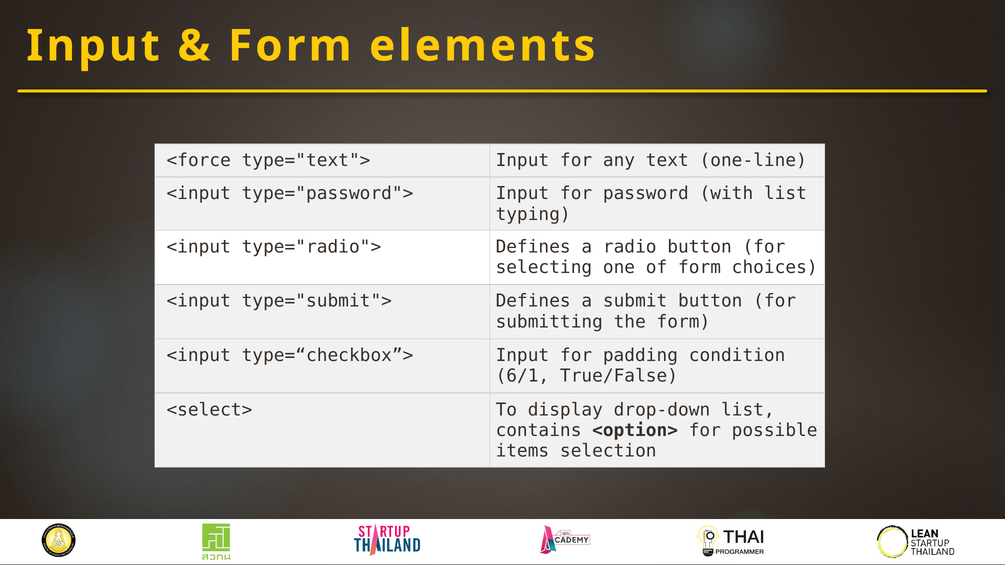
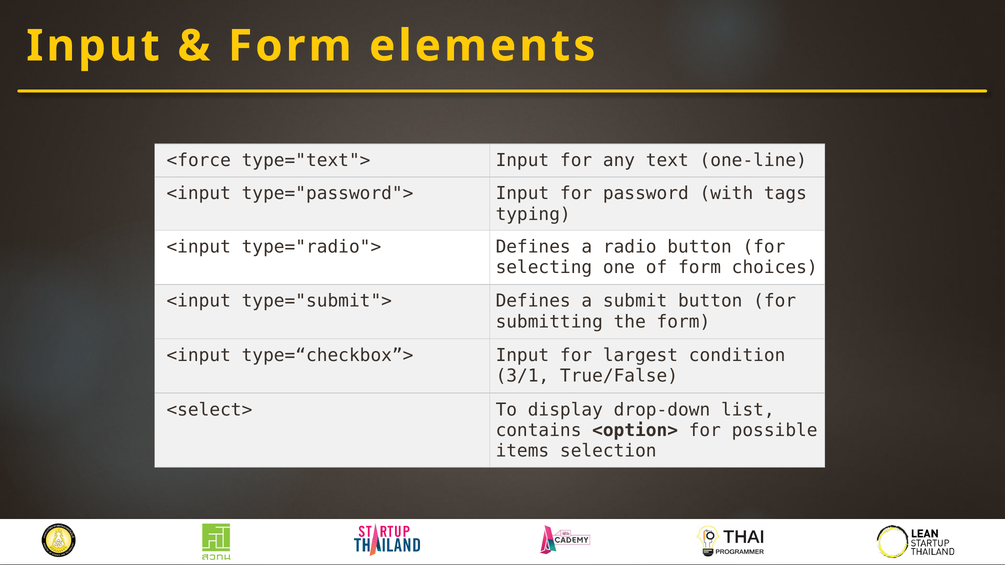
with list: list -> tags (785, 194)
padding: padding -> largest (640, 356)
6/1: 6/1 -> 3/1 (522, 376)
